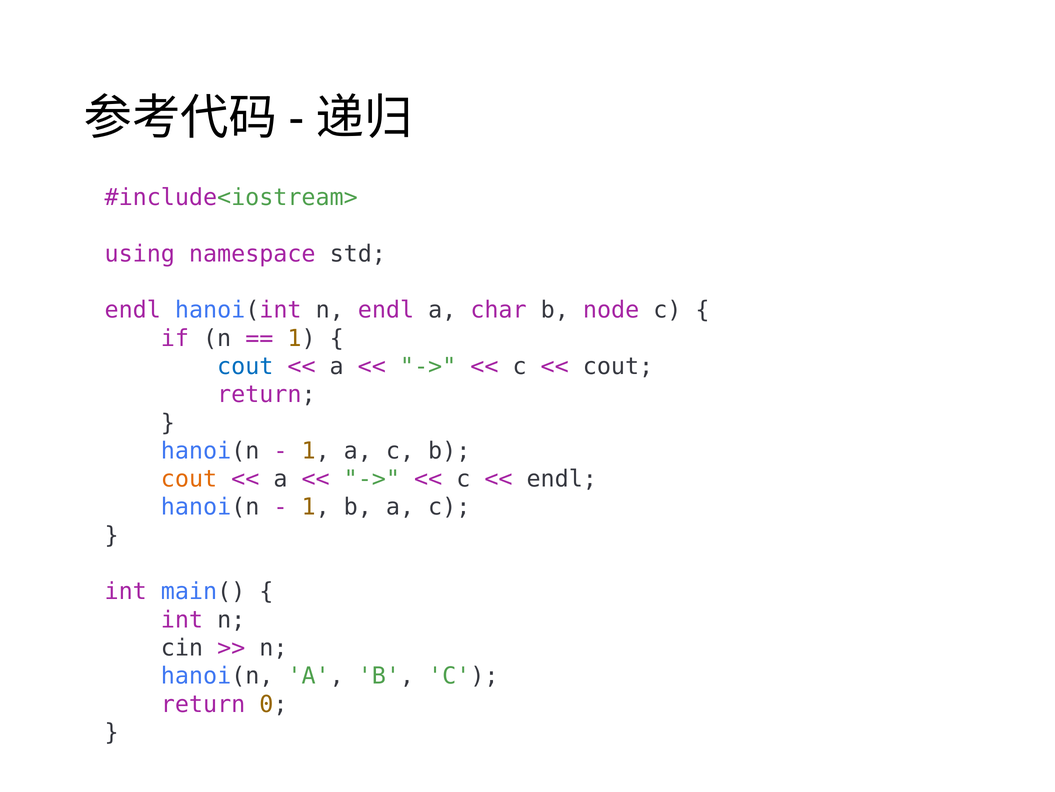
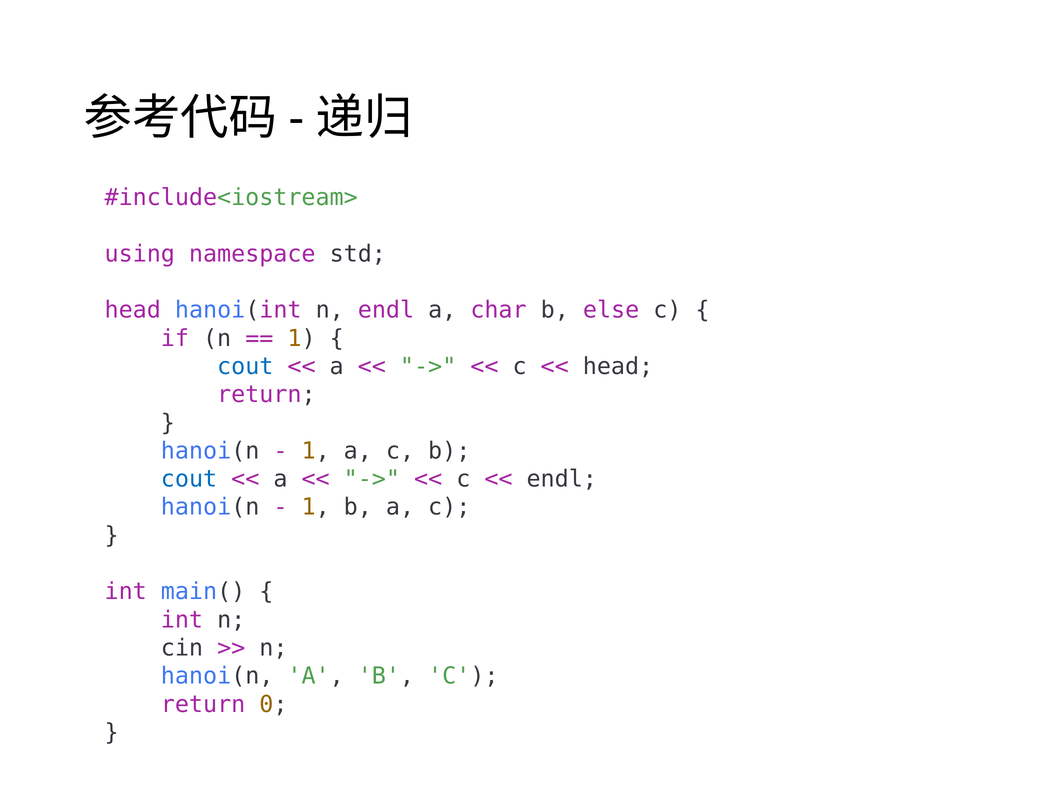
endl: endl -> head (133, 310)
node: node -> else (611, 310)
cout: cout -> head (618, 366)
cout colour: orange -> blue (189, 479)
